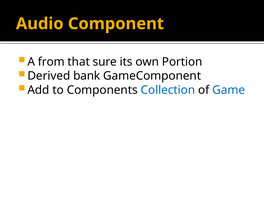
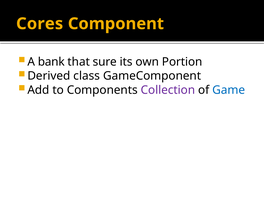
Audio: Audio -> Cores (40, 24)
from: from -> bank (51, 62)
bank: bank -> class (87, 76)
Collection colour: blue -> purple (168, 90)
